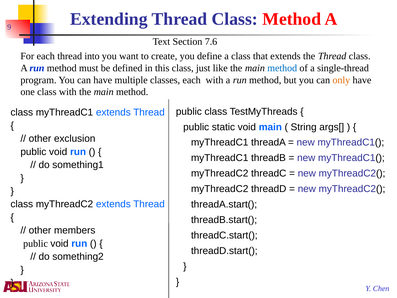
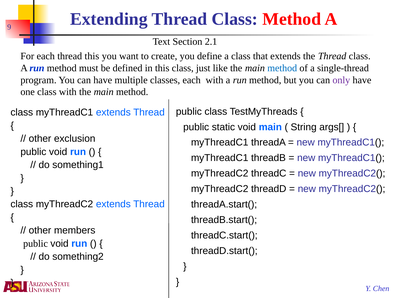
7.6: 7.6 -> 2.1 (211, 42)
thread into: into -> this (92, 56)
only colour: orange -> purple (341, 80)
